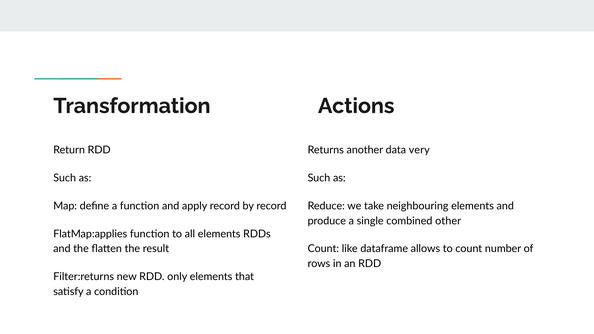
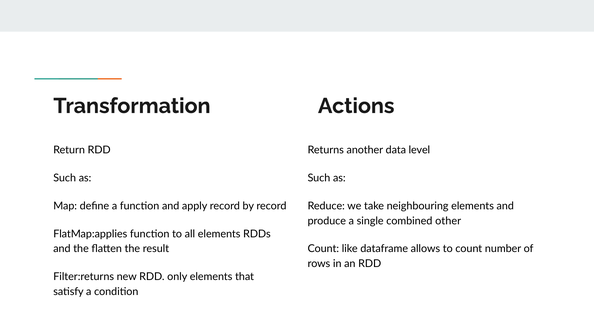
very: very -> level (419, 150)
